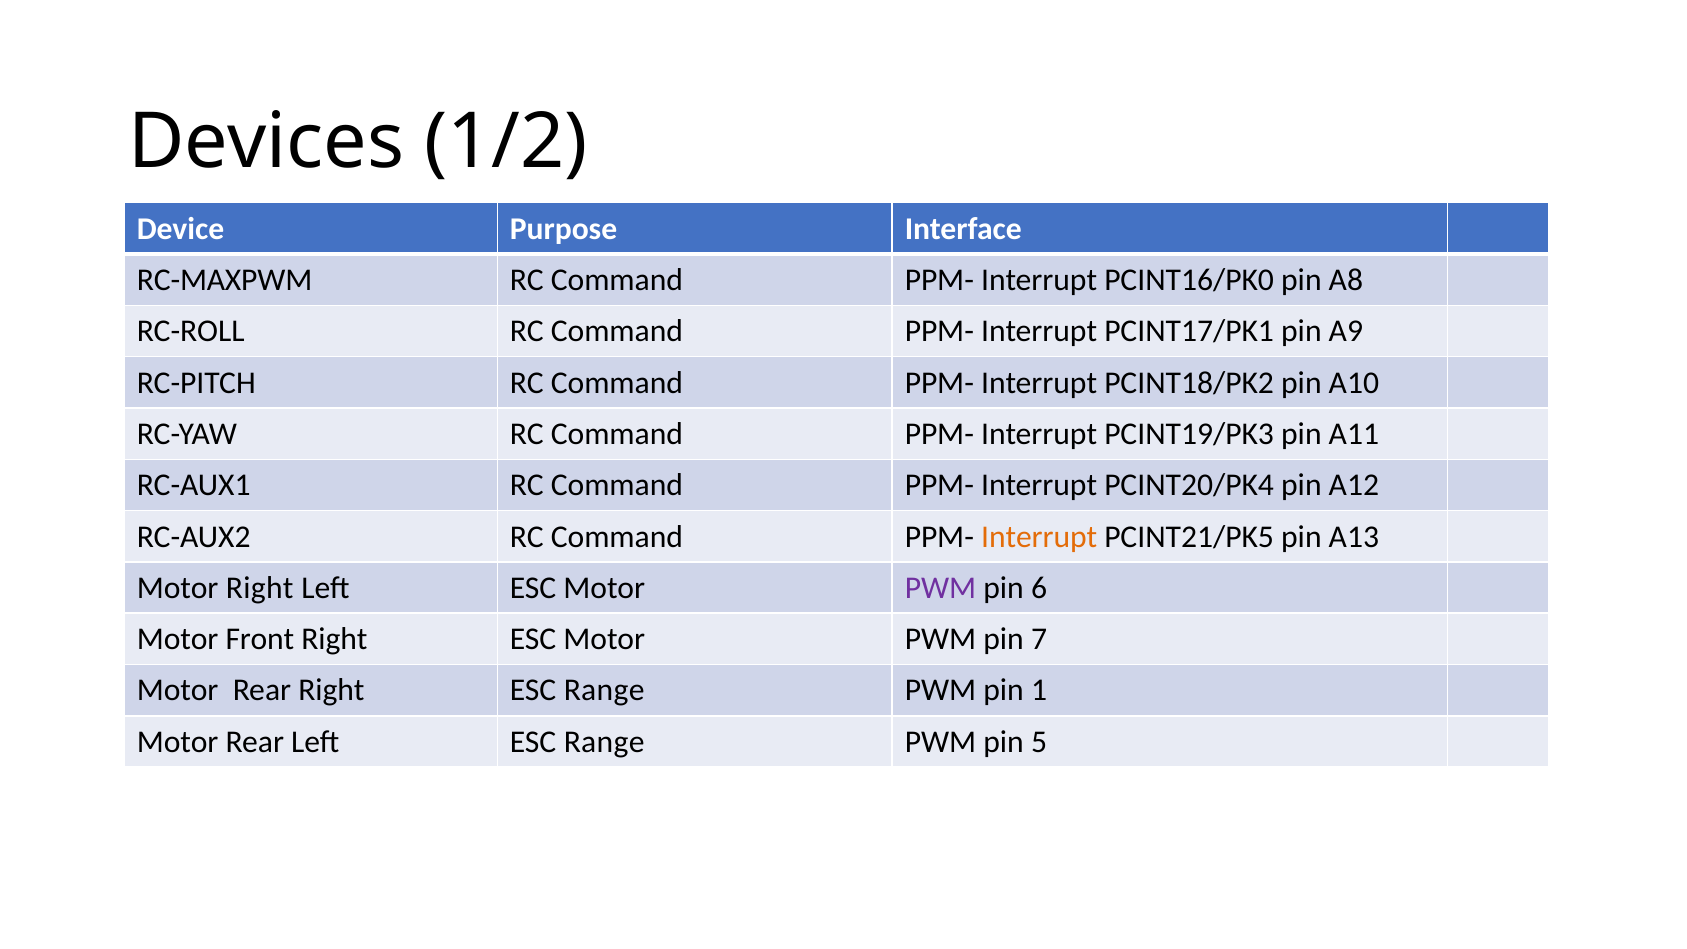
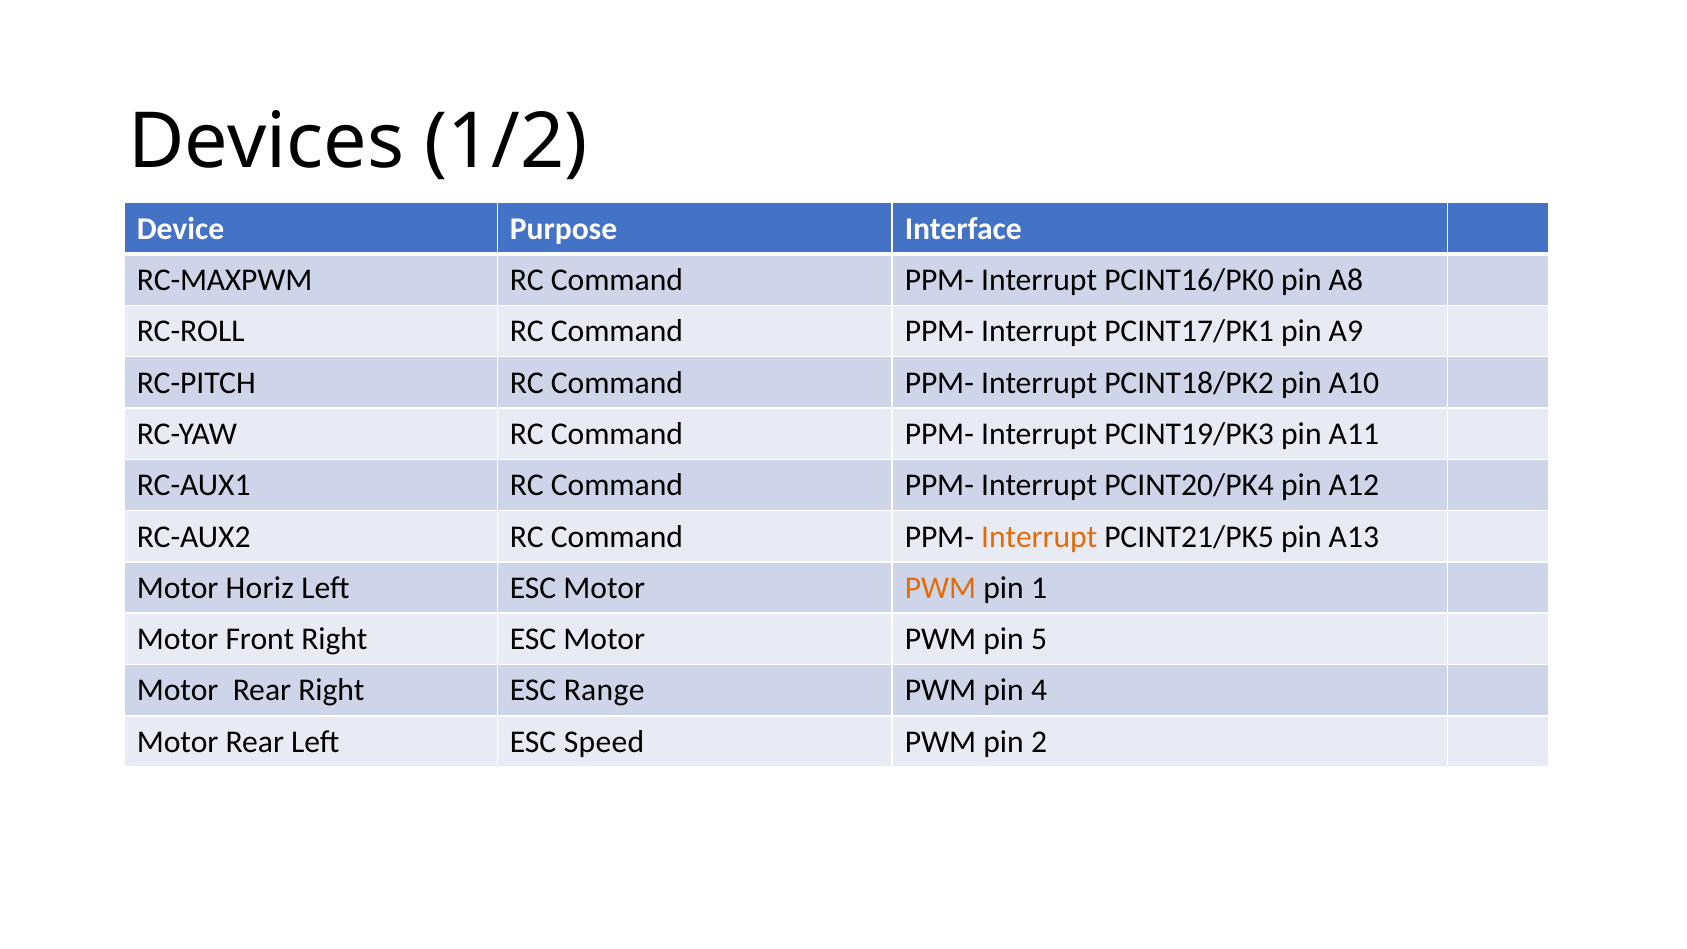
Motor Right: Right -> Horiz (260, 588)
PWM colour: purple -> orange (940, 588)
6: 6 -> 1 (1039, 588)
7: 7 -> 5 (1039, 639)
1: 1 -> 4 (1039, 690)
Left ESC Range: Range -> Speed (604, 742)
5: 5 -> 2 (1039, 742)
